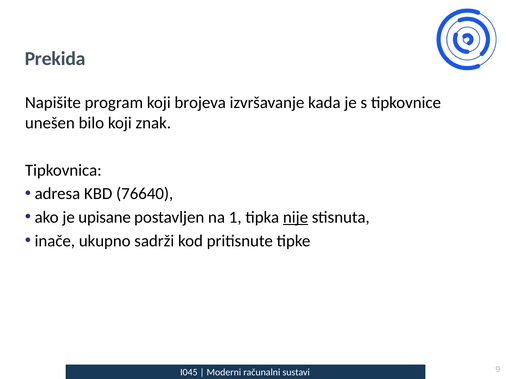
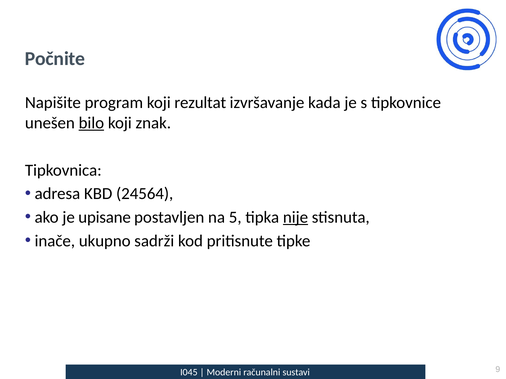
Prekida: Prekida -> Počnite (55, 59)
brojeva: brojeva -> rezultat (200, 103)
bilo underline: none -> present (91, 123)
76640: 76640 -> 24564 (145, 194)
1: 1 -> 5 (235, 218)
